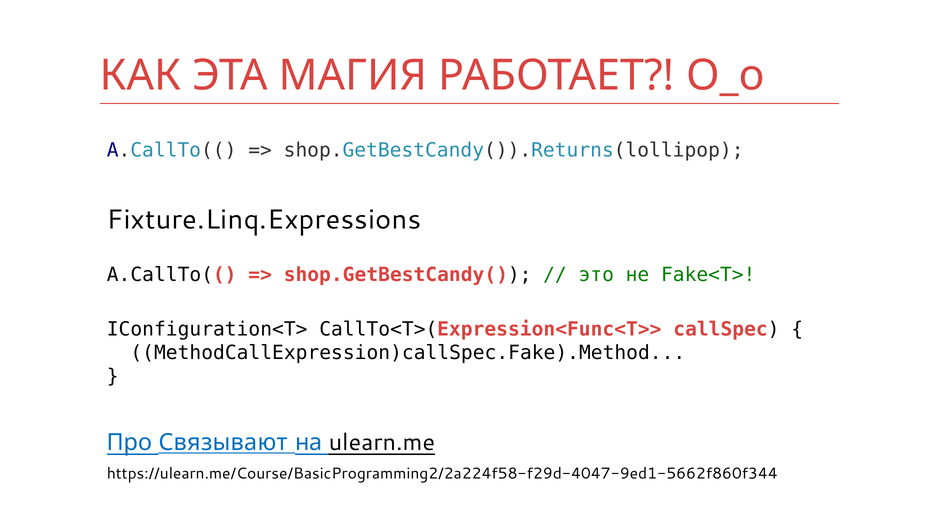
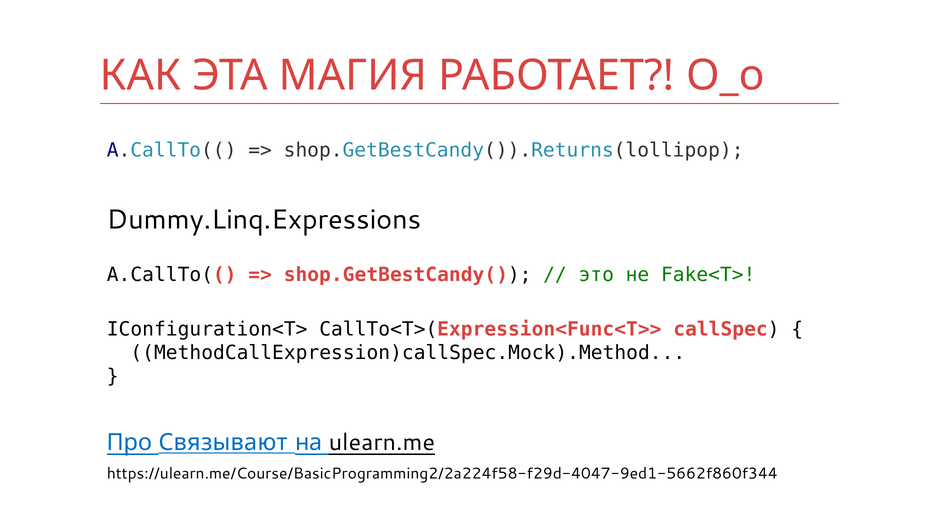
Fixture.Linq.Expressions: Fixture.Linq.Expressions -> Dummy.Linq.Expressions (264, 220)
MethodCallExpression)callSpec.Fake).Method: MethodCallExpression)callSpec.Fake).Method -> MethodCallExpression)callSpec.Mock).Method (408, 353)
